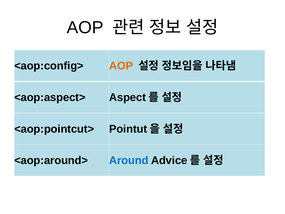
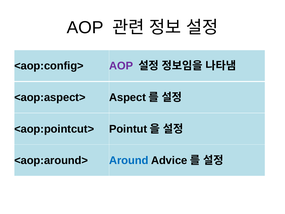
AOP colour: orange -> purple (121, 66)
